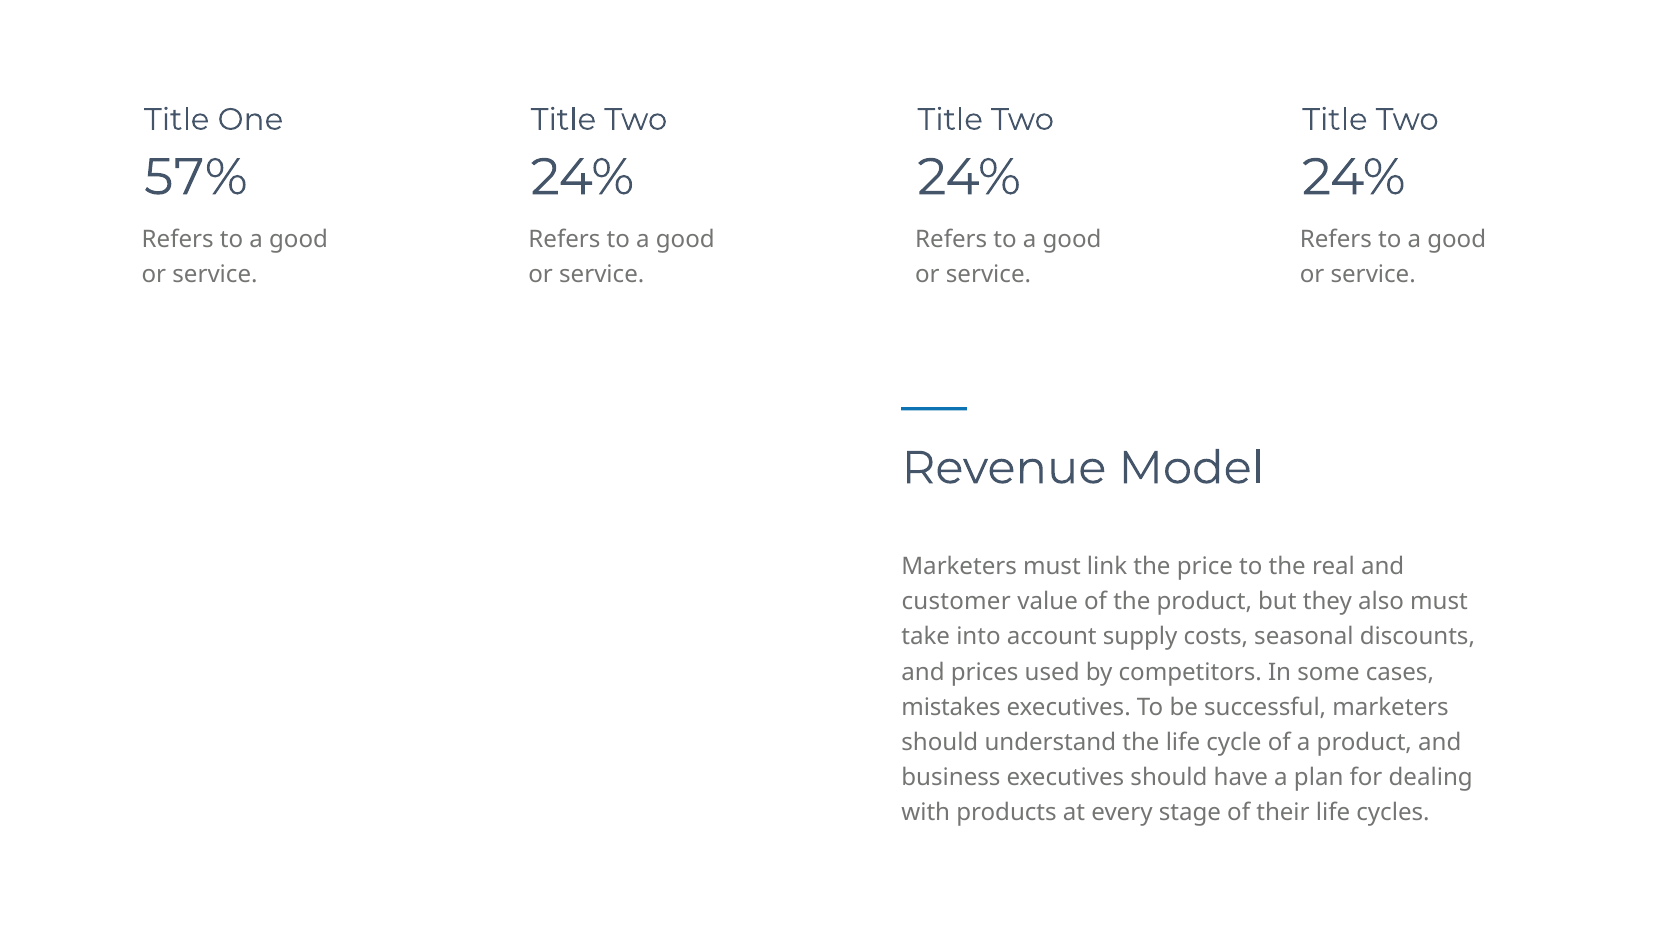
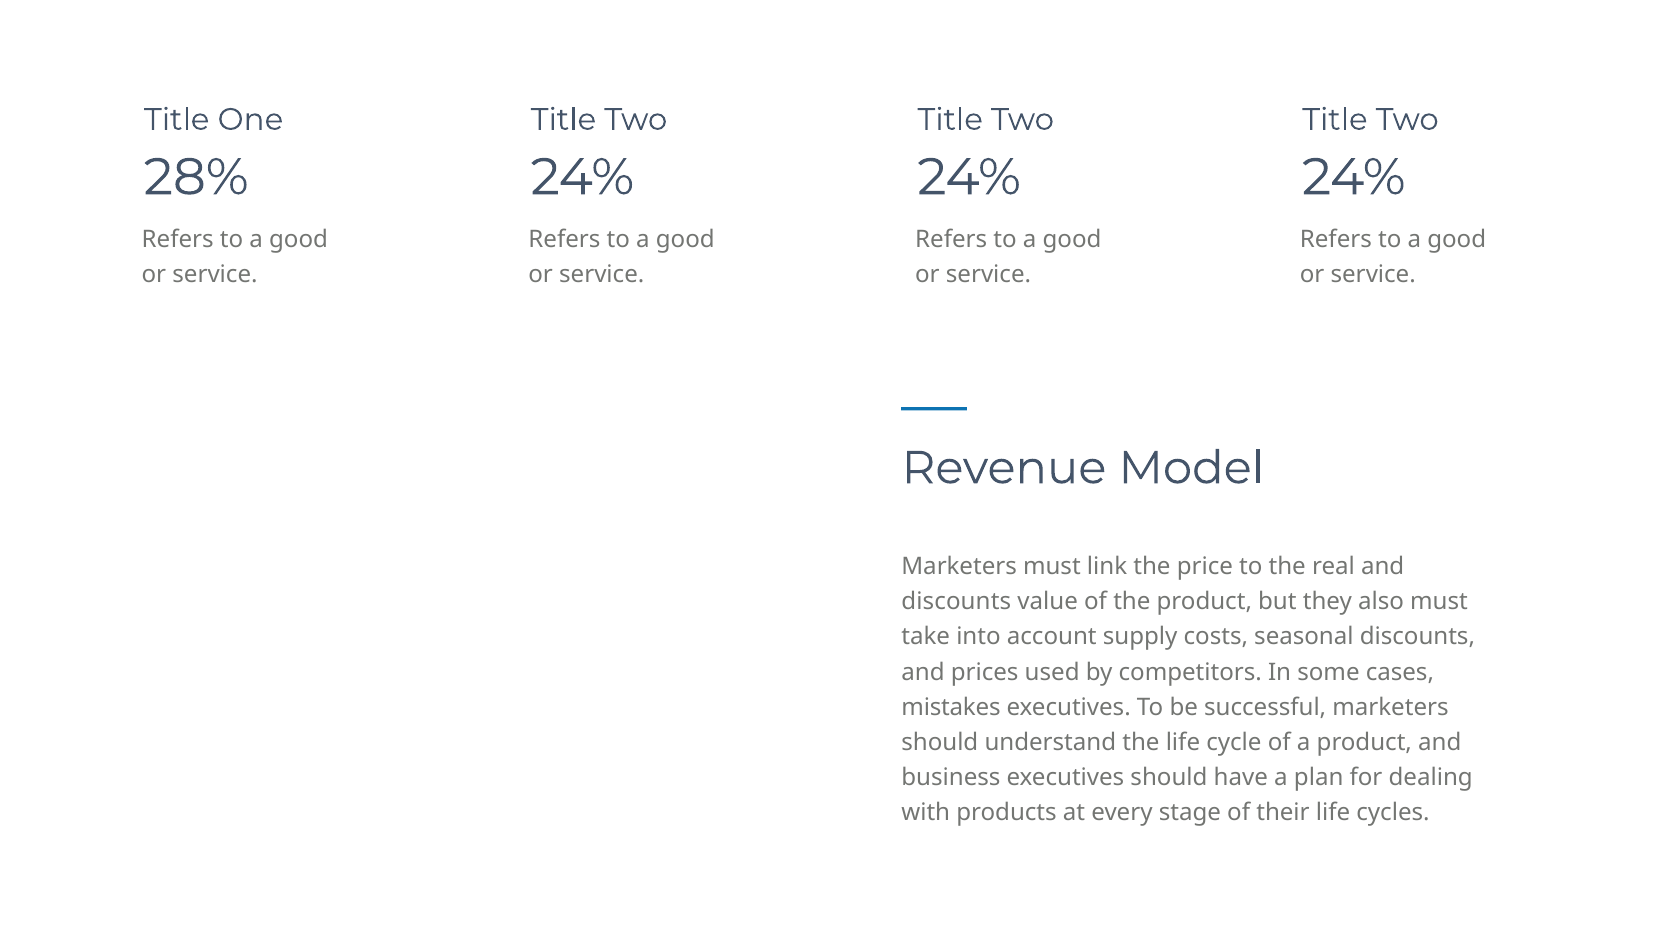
57%: 57% -> 28% (196, 177)
customer: customer -> discounts (956, 602)
